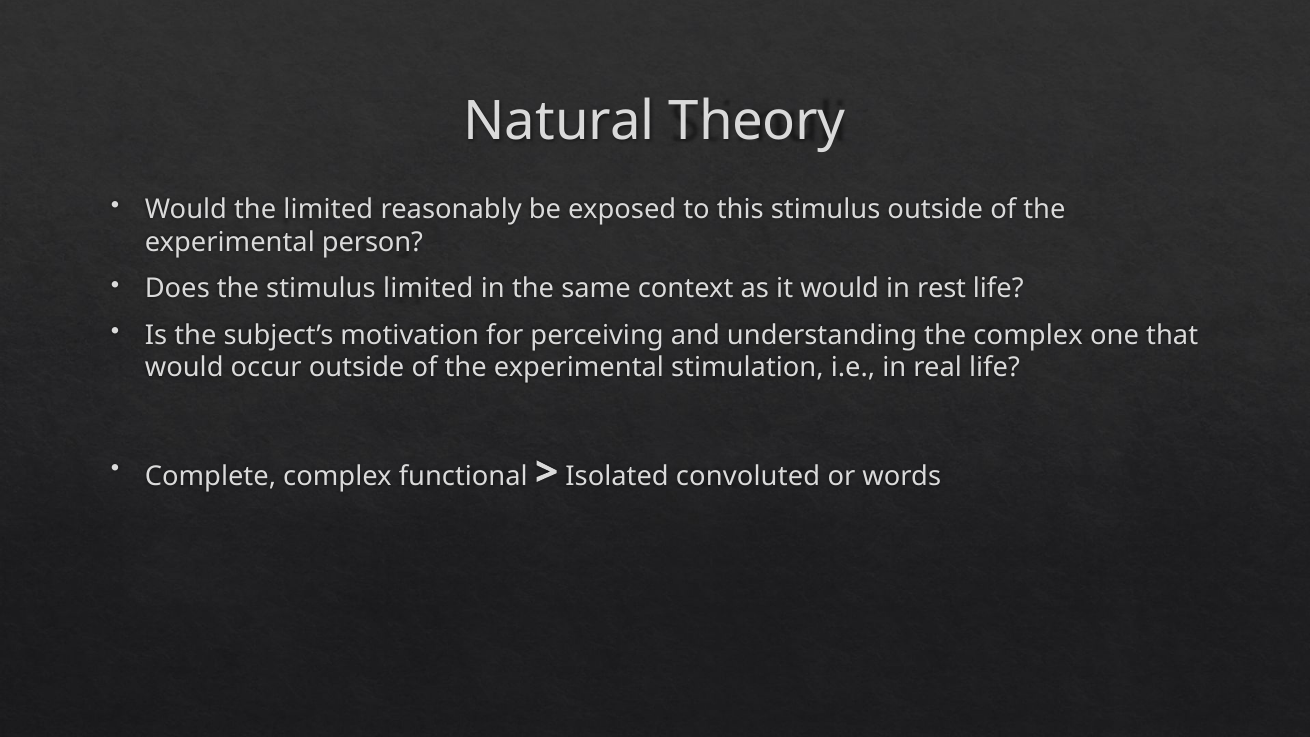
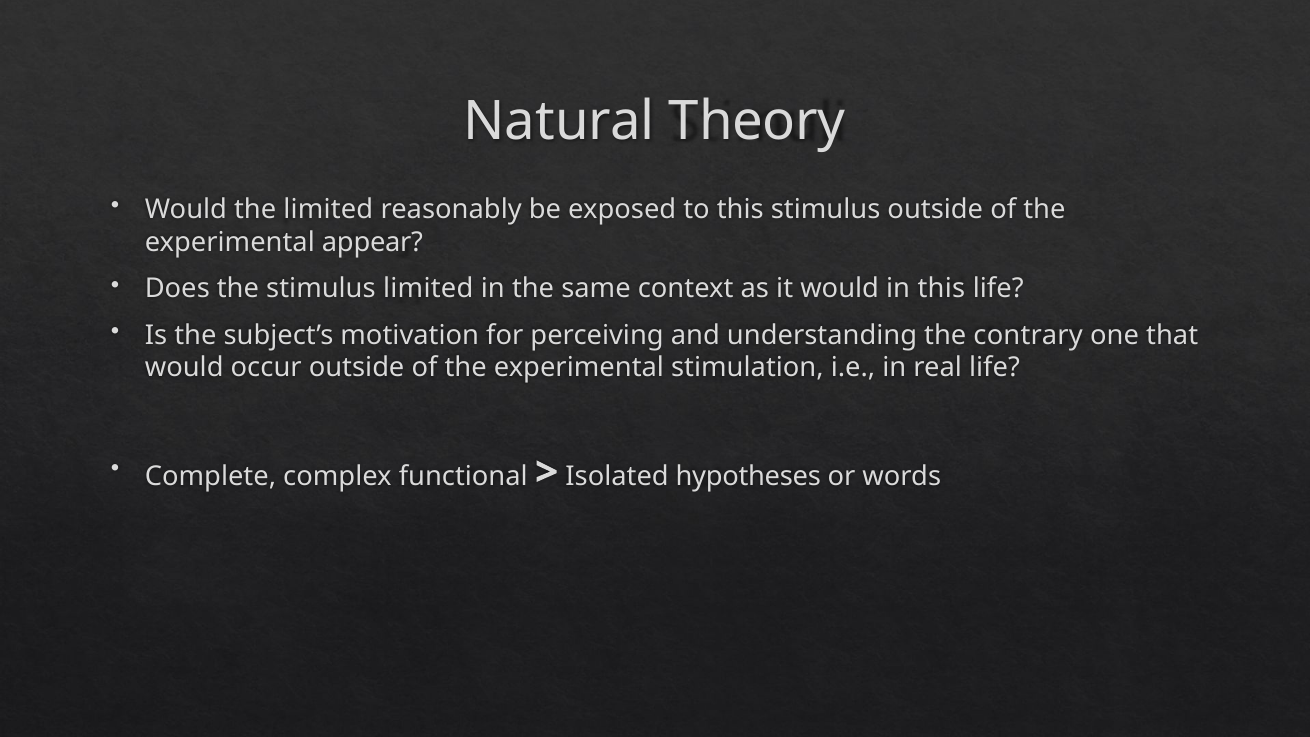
person: person -> appear (373, 242)
in rest: rest -> this (941, 289)
the complex: complex -> contrary (1028, 335)
convoluted: convoluted -> hypotheses (748, 477)
